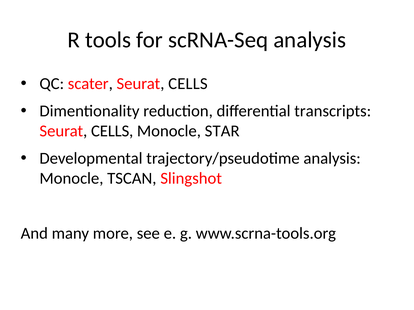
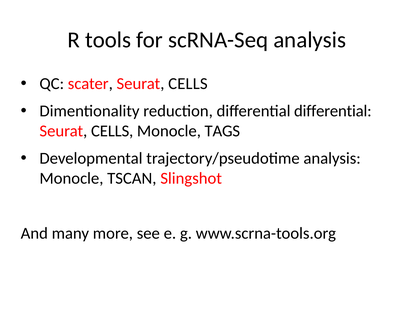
differential transcripts: transcripts -> differential (333, 111)
STAR: STAR -> TAGS (222, 131)
